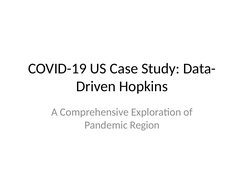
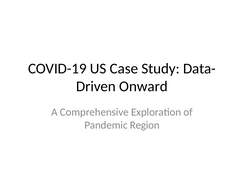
Hopkins: Hopkins -> Onward (143, 86)
